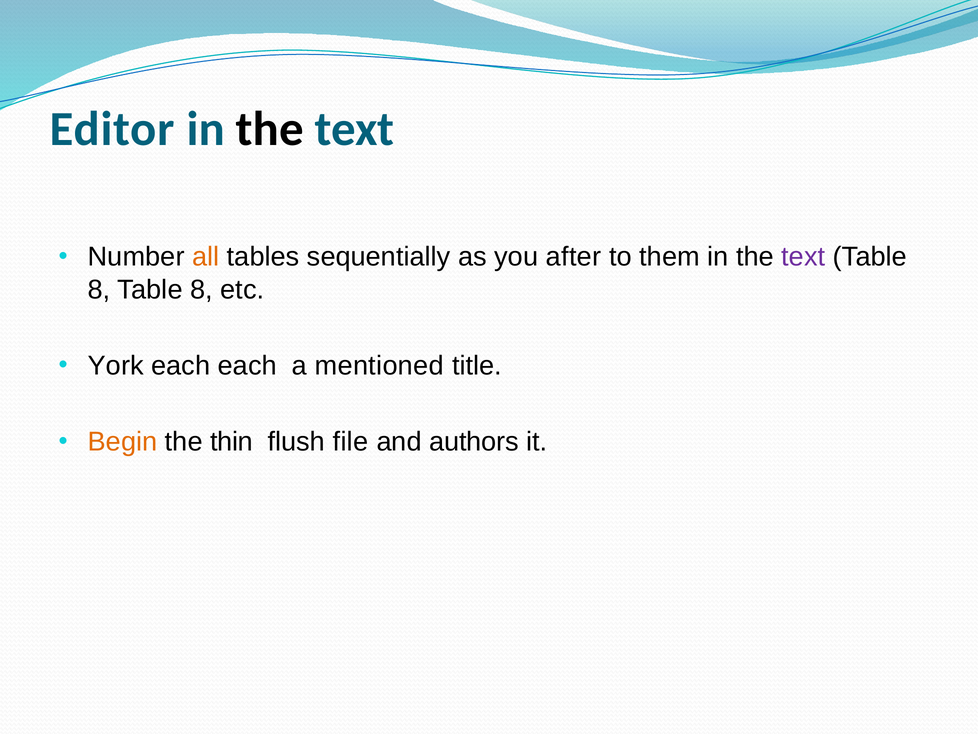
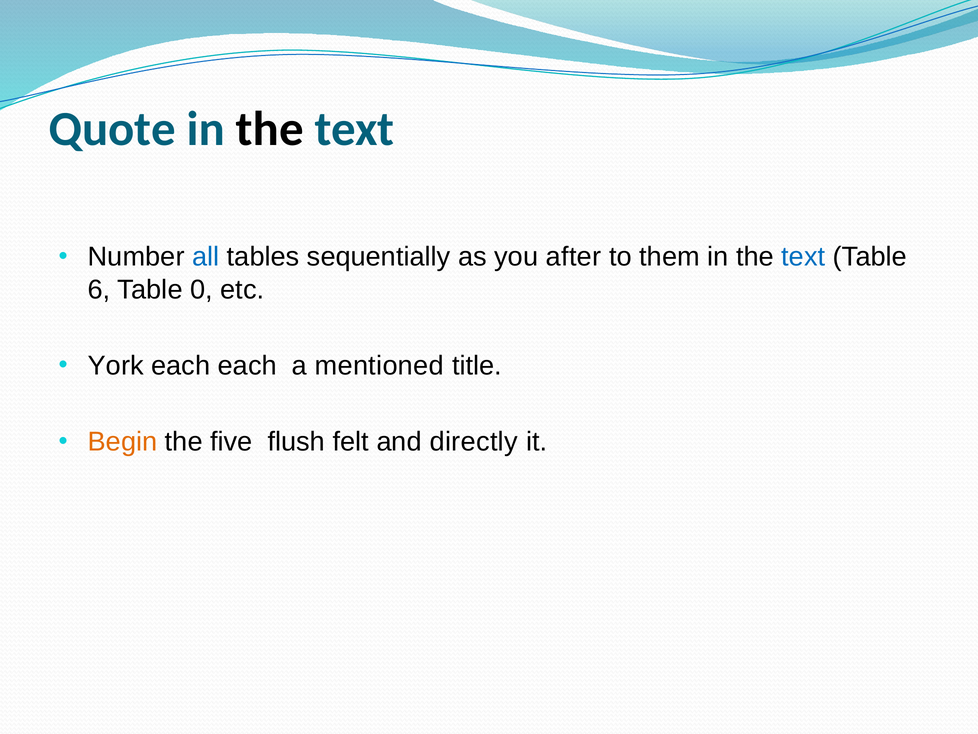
Editor: Editor -> Quote (112, 129)
all colour: orange -> blue (206, 257)
text colour: purple -> blue (803, 257)
8: 8 -> 6 (99, 289)
8: 8 -> 0 (202, 289)
thin: thin -> five (231, 442)
file: file -> felt (351, 442)
authors: authors -> directly (474, 442)
